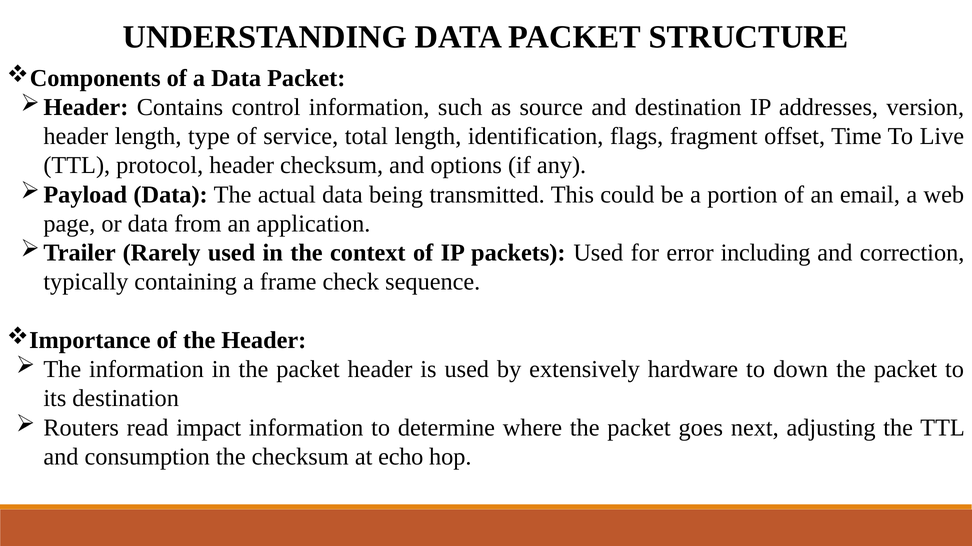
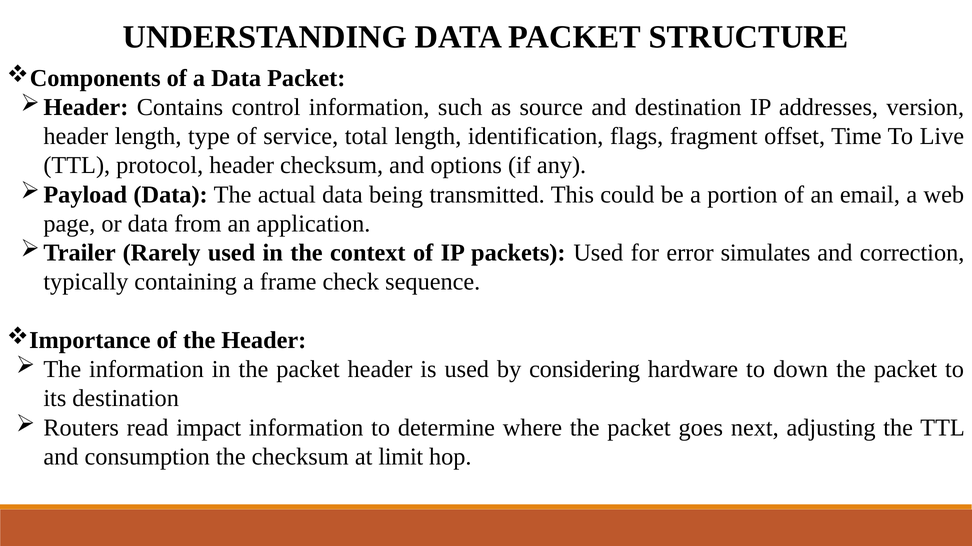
including: including -> simulates (766, 253)
extensively: extensively -> considering (585, 370)
echo: echo -> limit (401, 457)
